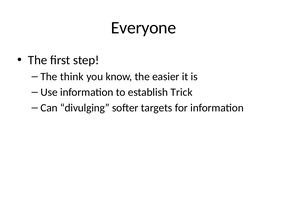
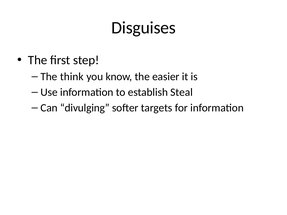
Everyone: Everyone -> Disguises (144, 28)
Trick: Trick -> Steal (182, 92)
